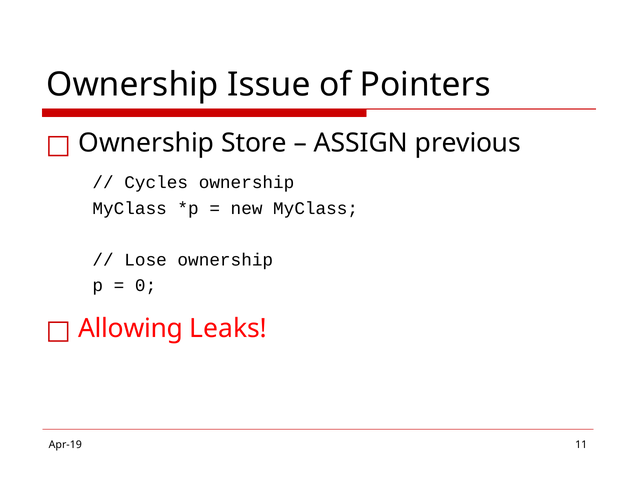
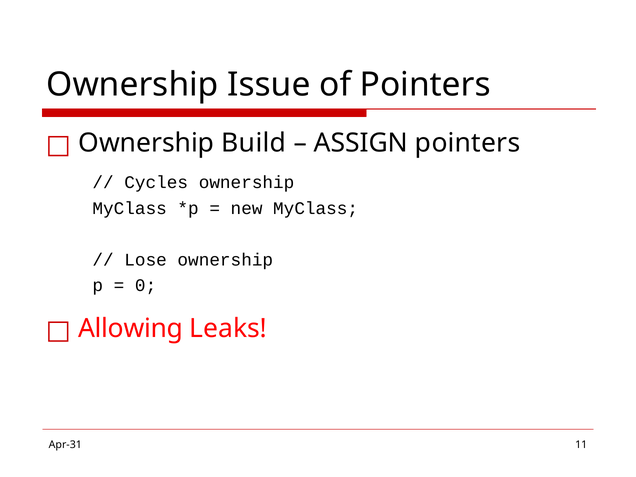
Store: Store -> Build (254, 143)
ASSIGN previous: previous -> pointers (468, 143)
Apr-19: Apr-19 -> Apr-31 (65, 445)
